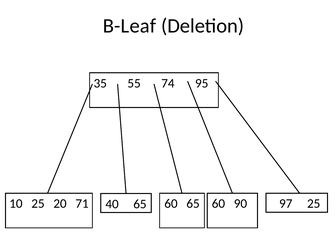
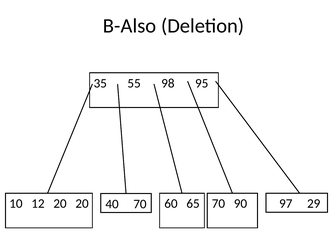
B-Leaf: B-Leaf -> B-Also (130, 26)
74: 74 -> 98 (168, 83)
10 25: 25 -> 12 (38, 204)
20 71: 71 -> 20 (82, 204)
65 60: 60 -> 70 (218, 204)
97 25: 25 -> 29 (314, 204)
40 65: 65 -> 70 (140, 204)
